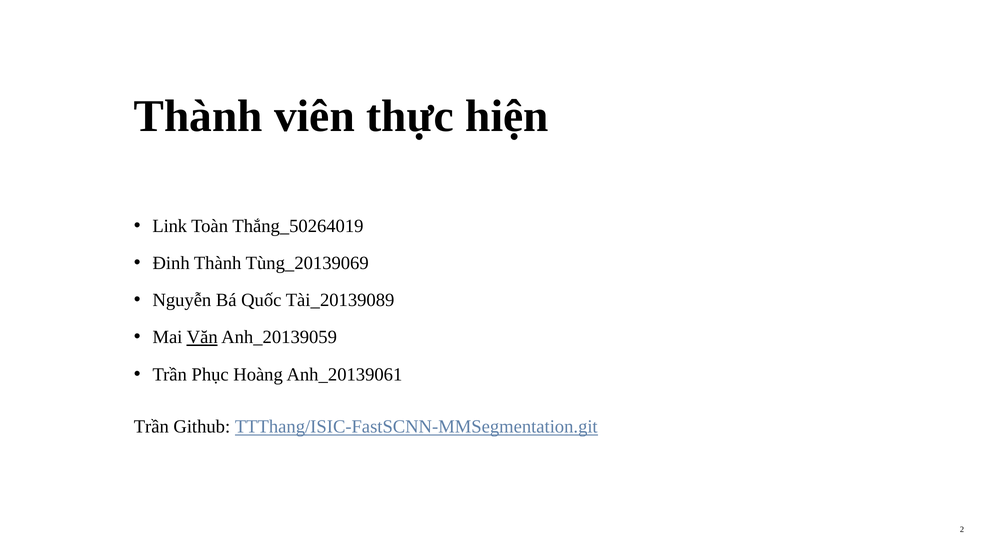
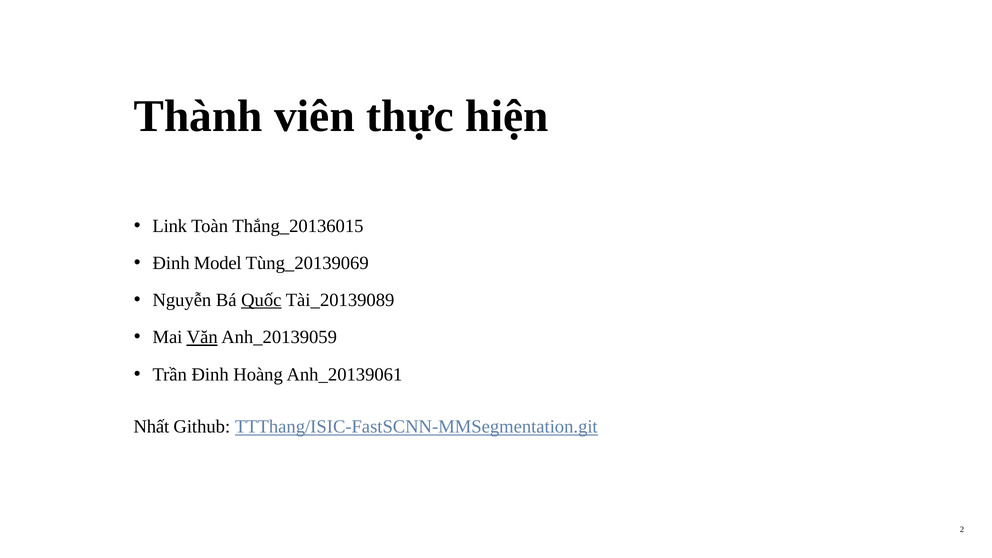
Thắng_50264019: Thắng_50264019 -> Thắng_20136015 (298, 226)
Đinh Thành: Thành -> Model (218, 263)
Quốc underline: none -> present (261, 300)
Trần Phục: Phục -> Đinh (210, 374)
Trần: Trần -> Nhất (151, 427)
